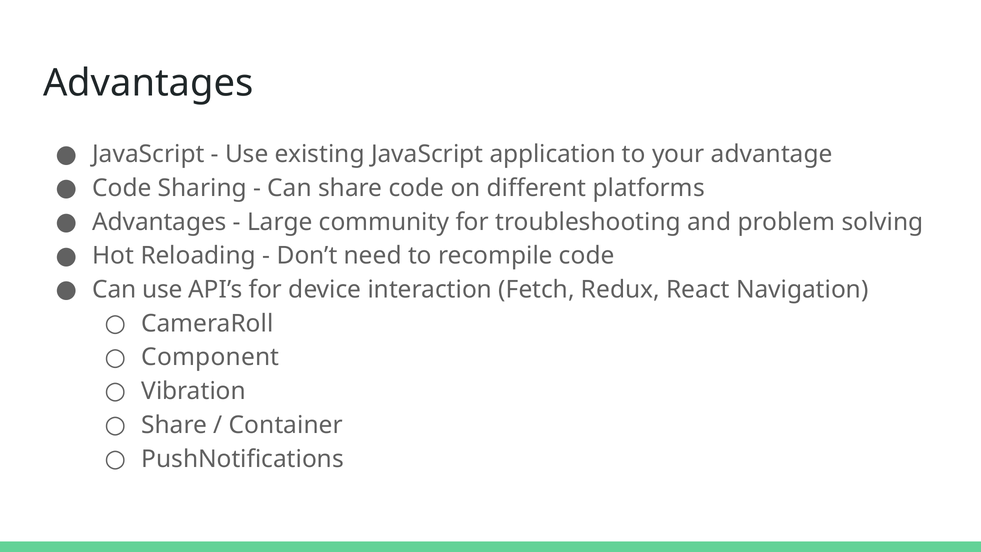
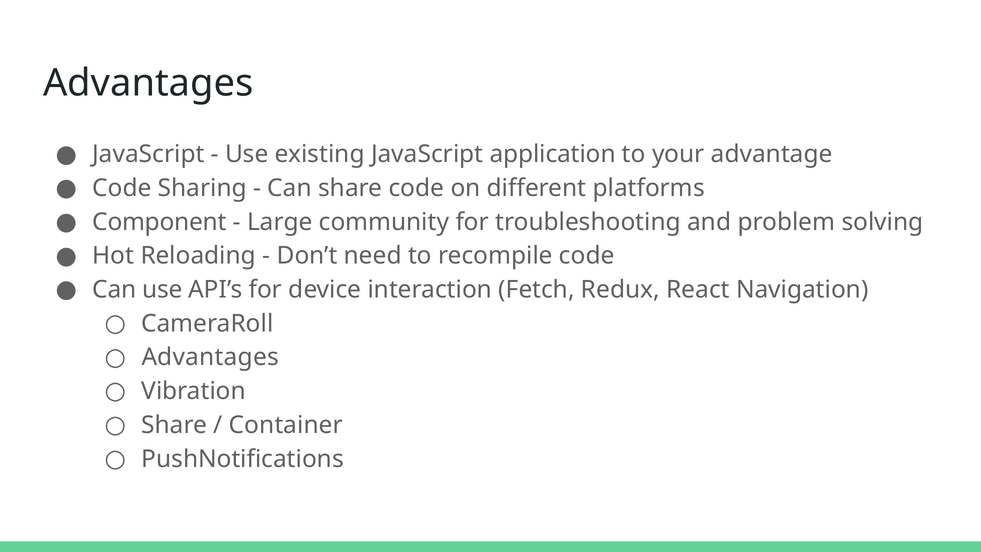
Advantages: Advantages -> Component (159, 222)
Component: Component -> Advantages (210, 357)
